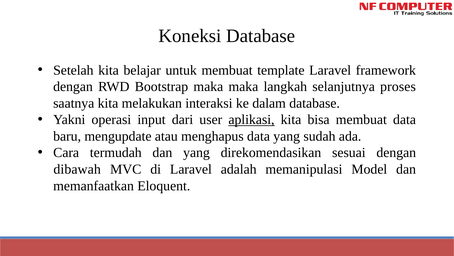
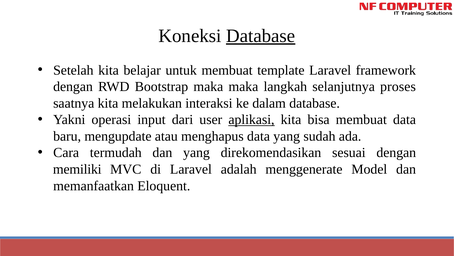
Database underline: none -> present (261, 36)
dibawah: dibawah -> memiliki (77, 169)
memanipulasi: memanipulasi -> menggenerate (304, 169)
